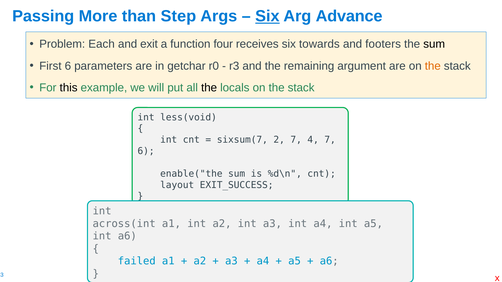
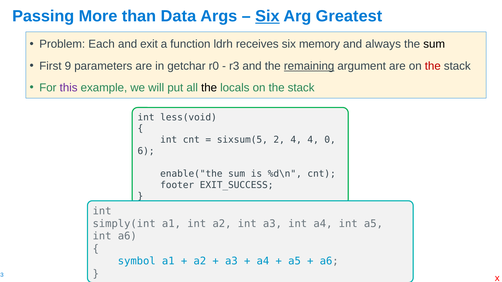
Step: Step -> Data (178, 16)
Advance: Advance -> Greatest (349, 16)
four: four -> ldrh (223, 44)
towards: towards -> memory (319, 44)
footers: footers -> always (383, 44)
First 6: 6 -> 9 (68, 66)
remaining underline: none -> present (309, 66)
the colour: orange -> red (433, 66)
this colour: black -> purple (69, 88)
sixsum(7: sixsum(7 -> sixsum(5 (242, 140)
2 7: 7 -> 4 (296, 140)
4 7: 7 -> 0 (330, 140)
layout: layout -> footer (177, 185)
across(int: across(int -> simply(int (124, 224)
failed: failed -> symbol (137, 262)
